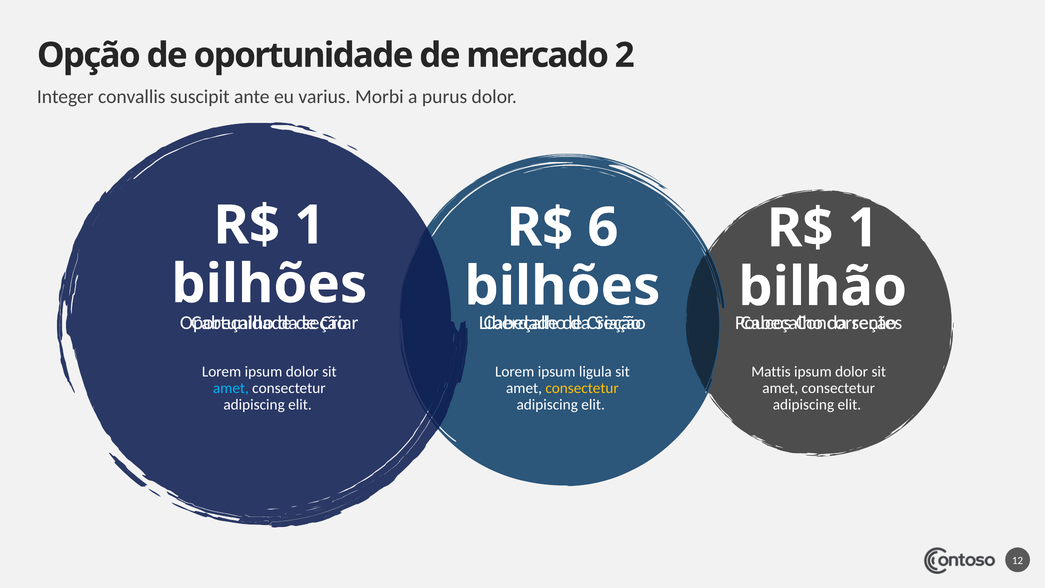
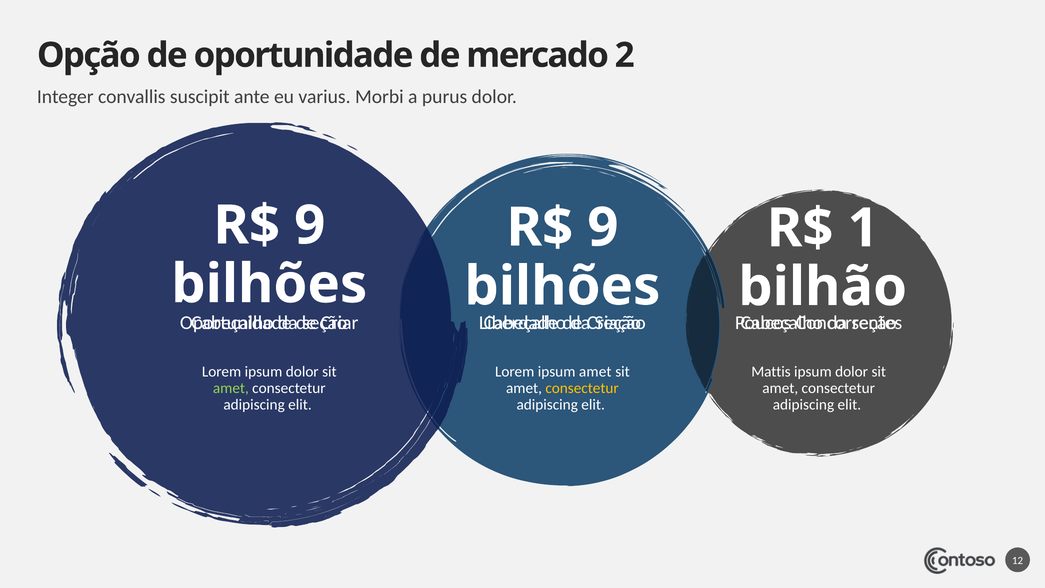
1: 1 -> 9 (310, 225)
6: 6 -> 9 (603, 228)
ipsum ligula: ligula -> amet (595, 372)
amet colour: light blue -> light green (231, 388)
